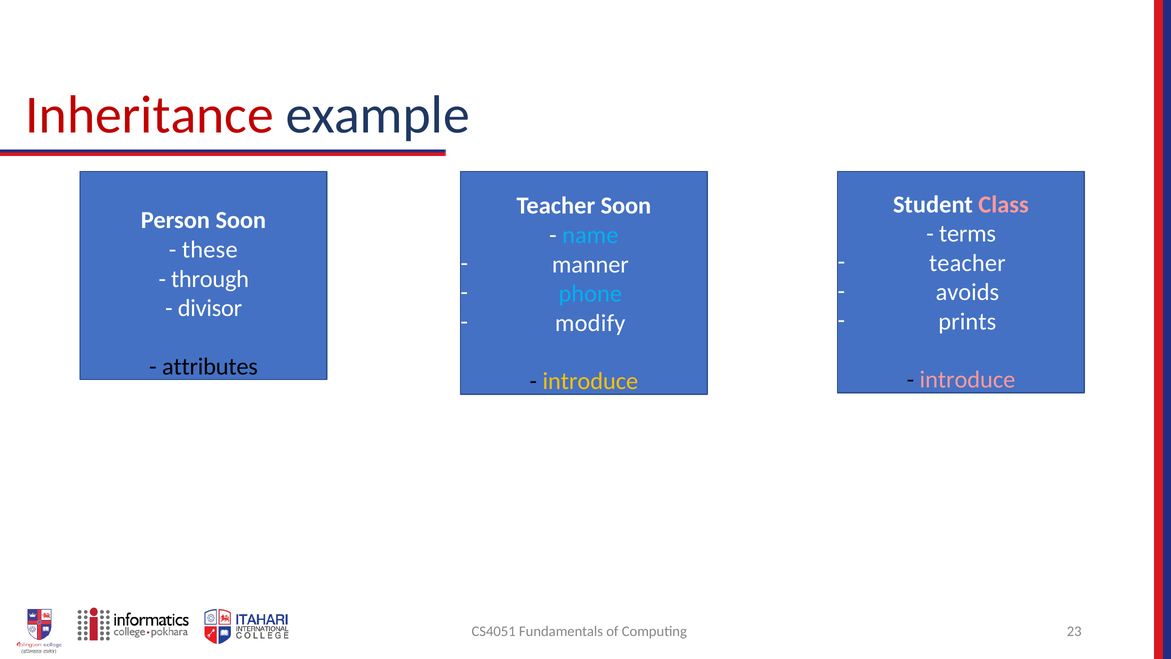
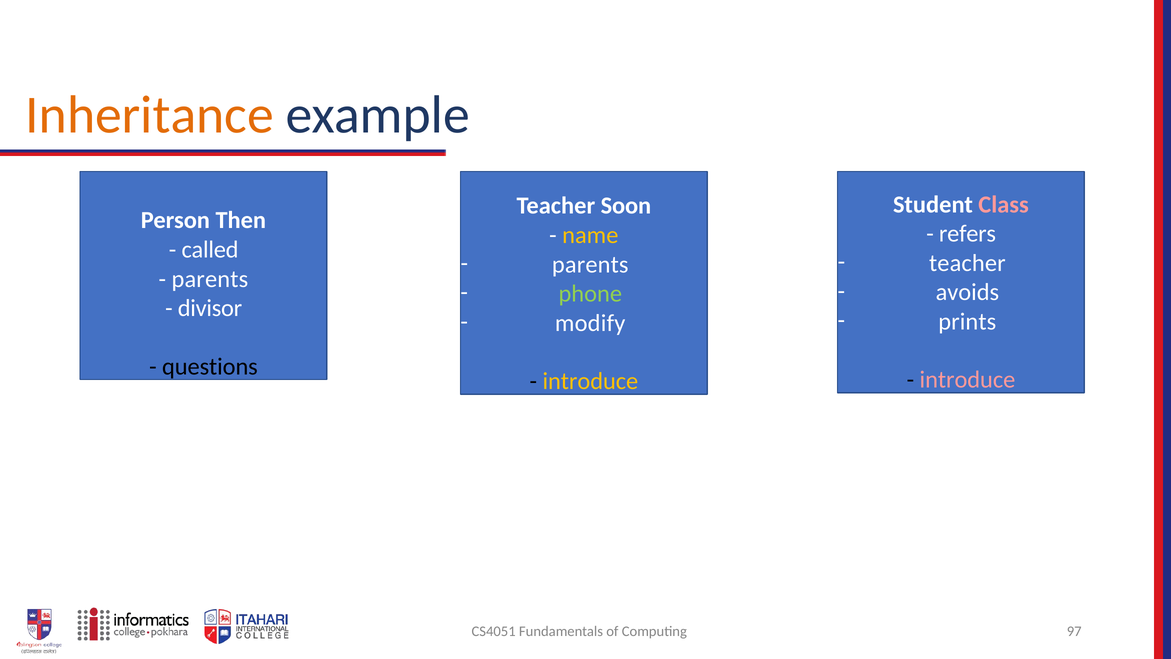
Inheritance colour: red -> orange (150, 115)
Person Soon: Soon -> Then (241, 220)
terms: terms -> refers (968, 234)
name colour: light blue -> yellow (590, 235)
these: these -> called (210, 250)
manner: manner -> parents (590, 264)
through: through -> parents (210, 279)
phone colour: light blue -> light green (590, 294)
attributes: attributes -> questions (210, 366)
23: 23 -> 97 (1074, 631)
